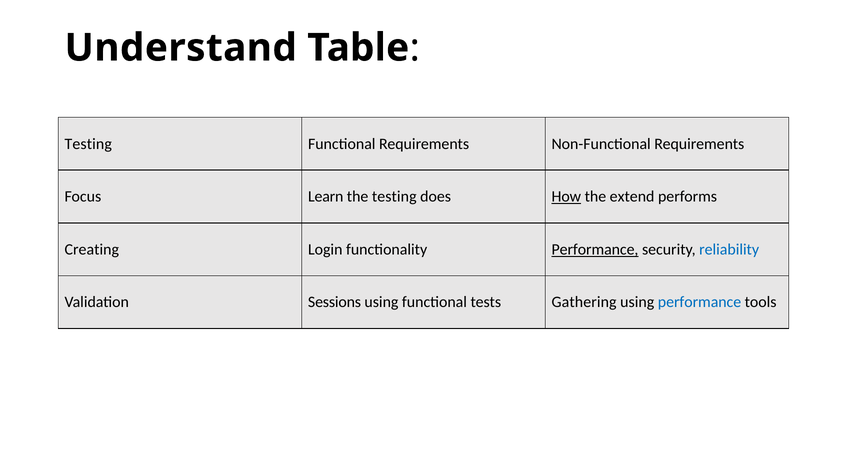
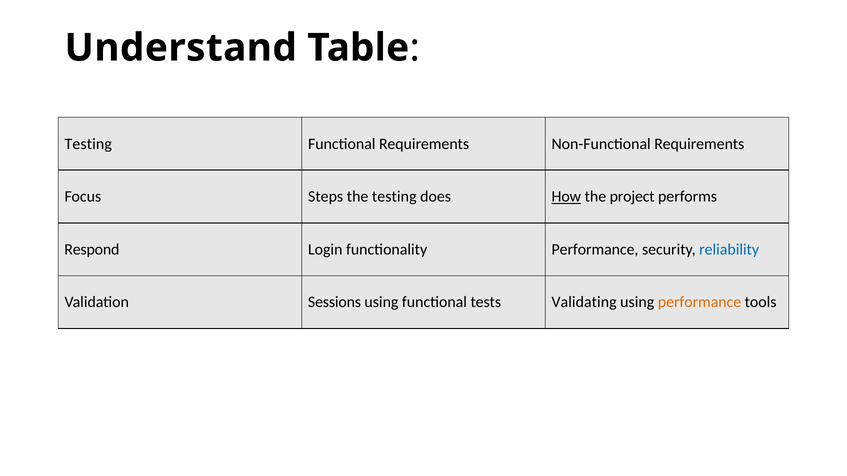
Learn: Learn -> Steps (326, 197)
extend: extend -> project (632, 197)
Creating: Creating -> Respond (92, 250)
Performance underline: present -> none (595, 250)
Gathering: Gathering -> Validating (584, 303)
performance colour: blue -> orange (700, 303)
